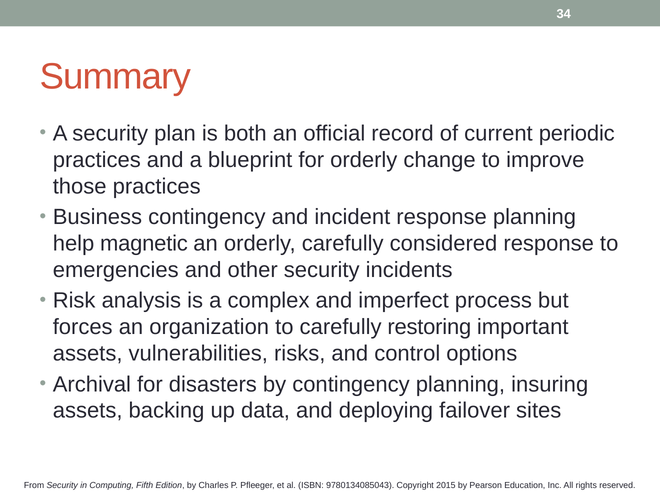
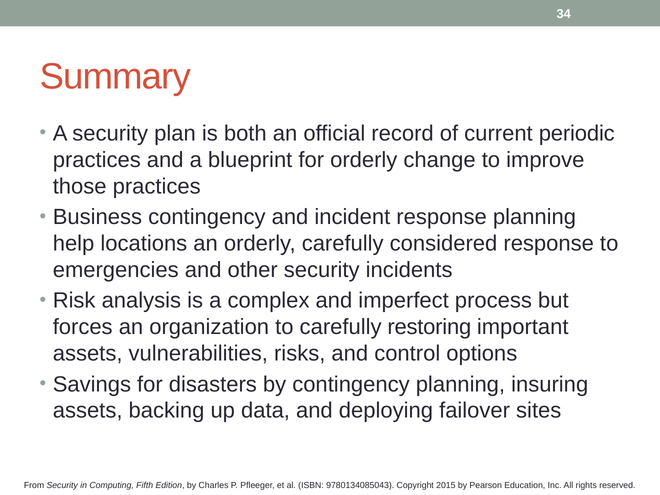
magnetic: magnetic -> locations (144, 244)
Archival: Archival -> Savings (92, 384)
